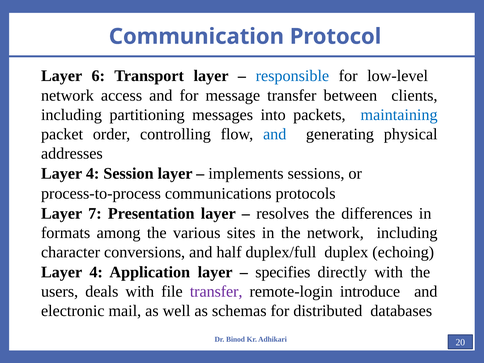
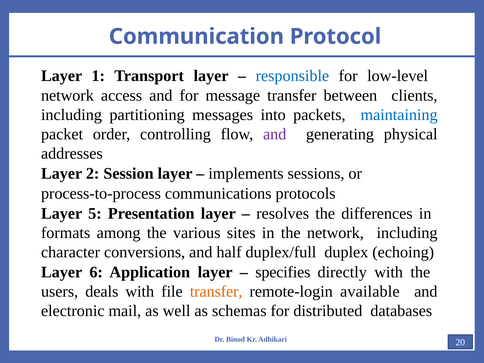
6: 6 -> 1 (98, 76)
and colour: blue -> purple (275, 134)
4: 4 -> 2 (93, 173)
7: 7 -> 5 (95, 214)
4: 4 -> 6 (96, 272)
transfer colour: purple -> orange (216, 292)
introduce: introduce -> available (370, 292)
